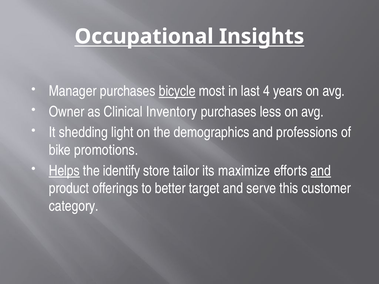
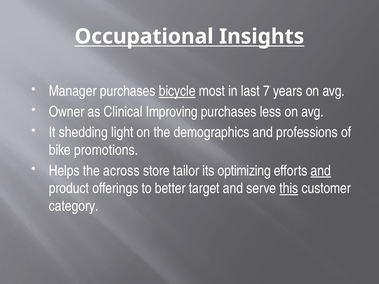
4: 4 -> 7 (266, 91)
Inventory: Inventory -> Improving (172, 112)
Helps underline: present -> none (64, 171)
identify: identify -> across (121, 171)
maximize: maximize -> optimizing (244, 171)
this underline: none -> present (289, 189)
